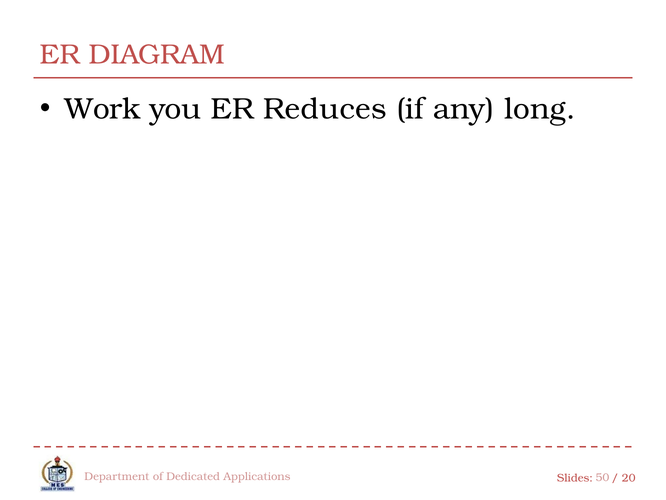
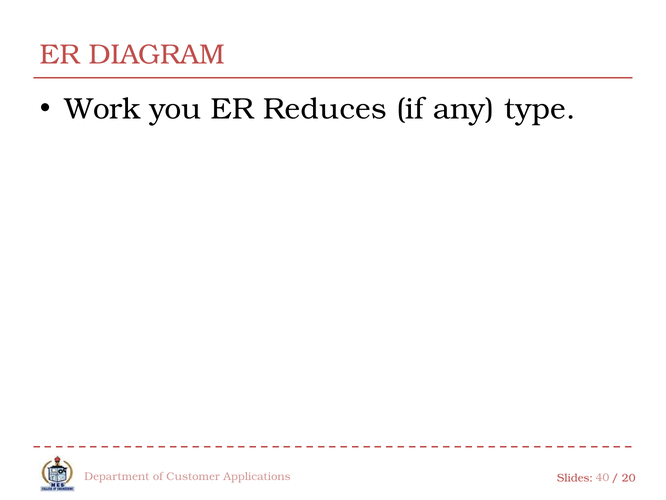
long: long -> type (540, 109)
Dedicated: Dedicated -> Customer (193, 476)
50: 50 -> 40 (602, 477)
